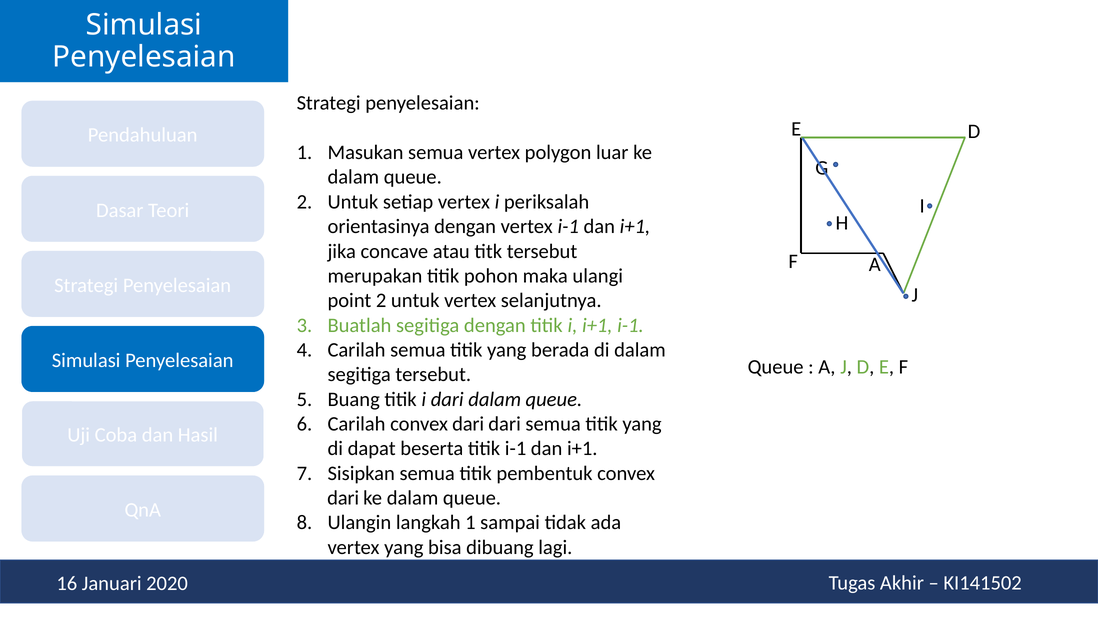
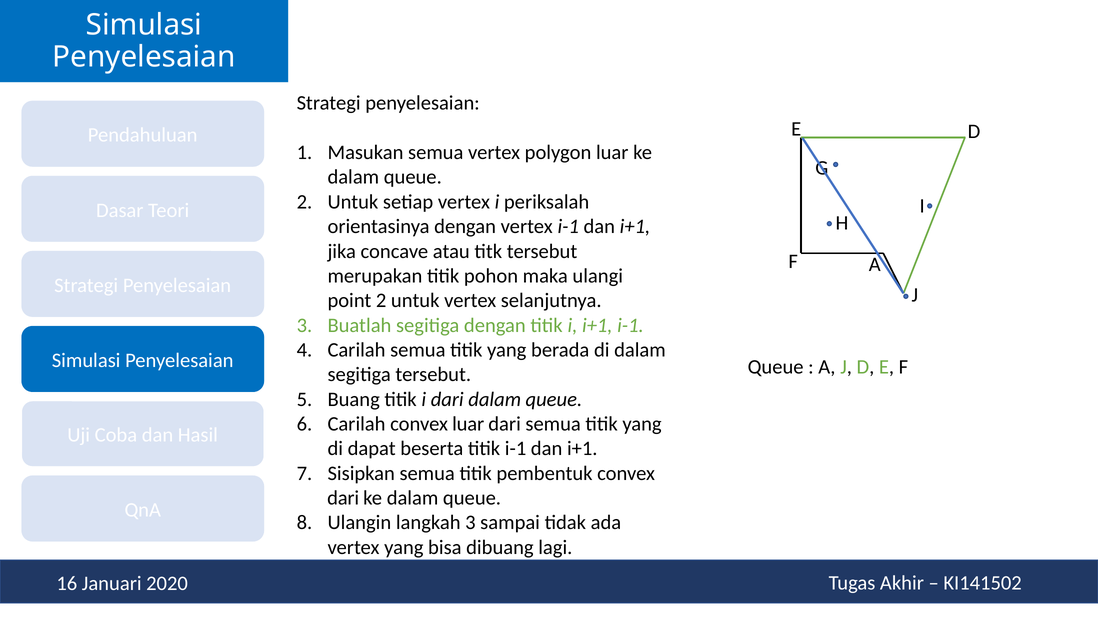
Carilah convex dari: dari -> luar (468, 424)
langkah 1: 1 -> 3 (470, 523)
